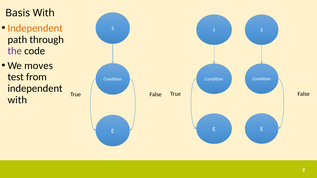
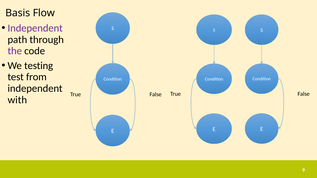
Basis With: With -> Flow (44, 13)
Independent colour: orange -> purple (35, 28)
moves: moves -> testing (39, 66)
